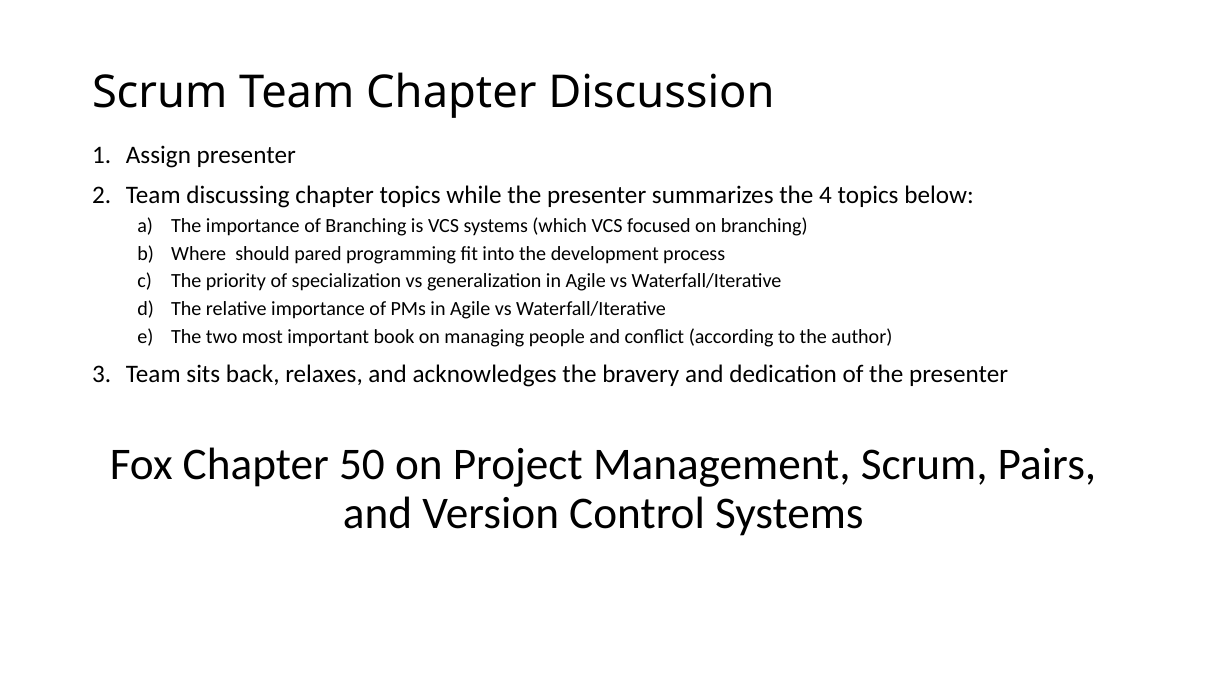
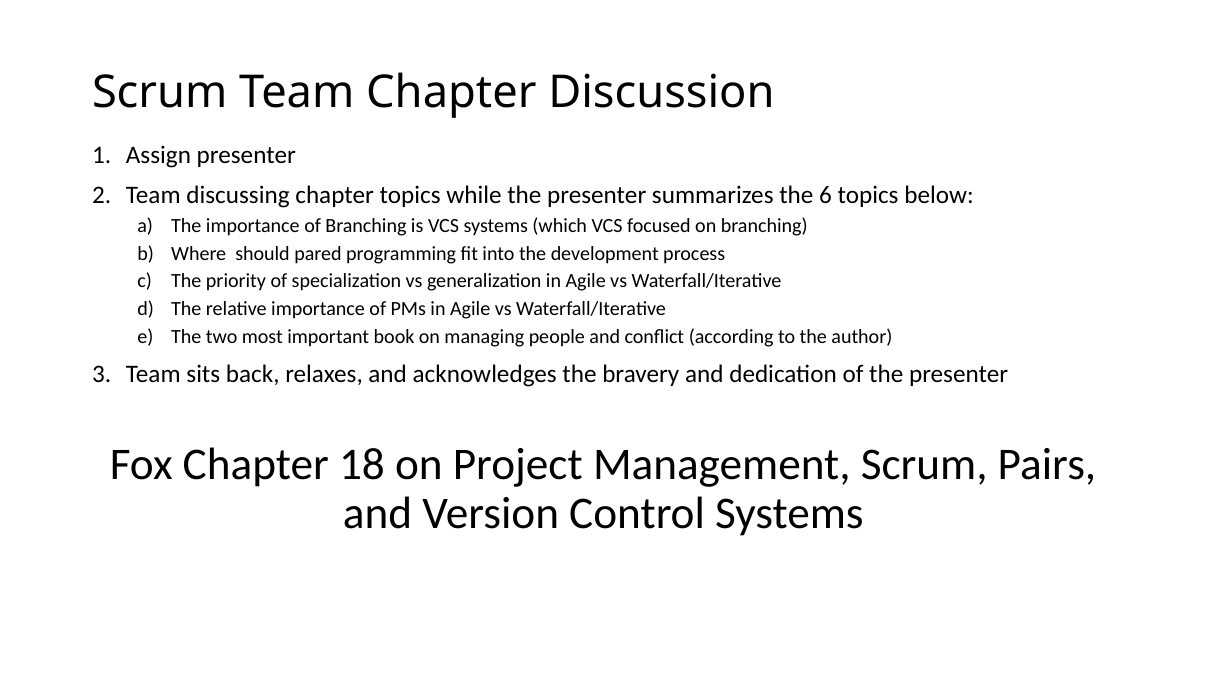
4: 4 -> 6 (826, 195)
50: 50 -> 18 (362, 464)
